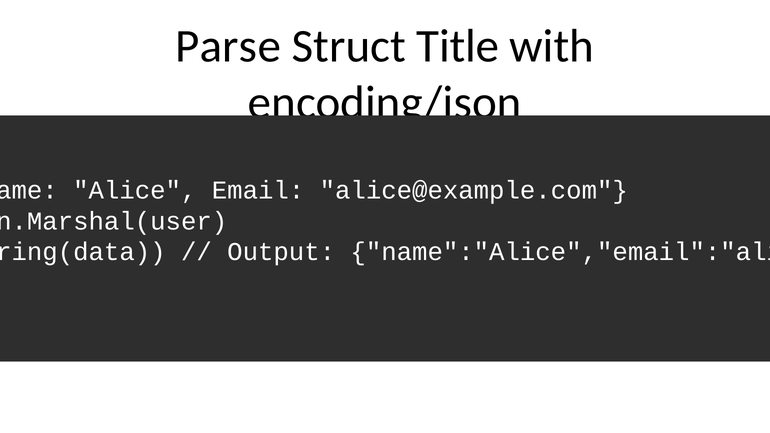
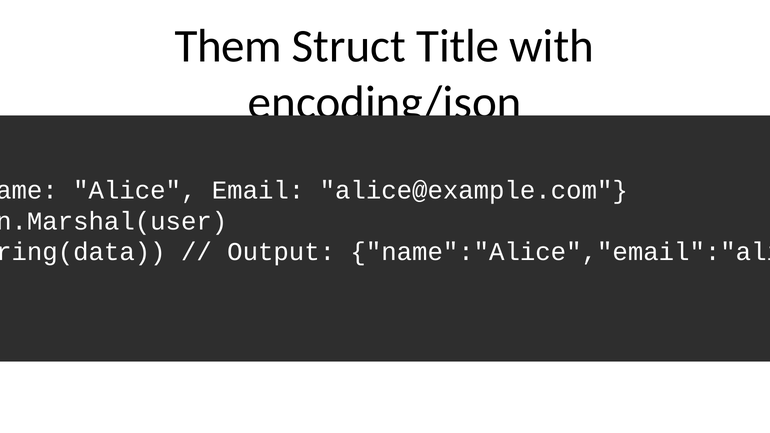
Parse: Parse -> Them (228, 46)
